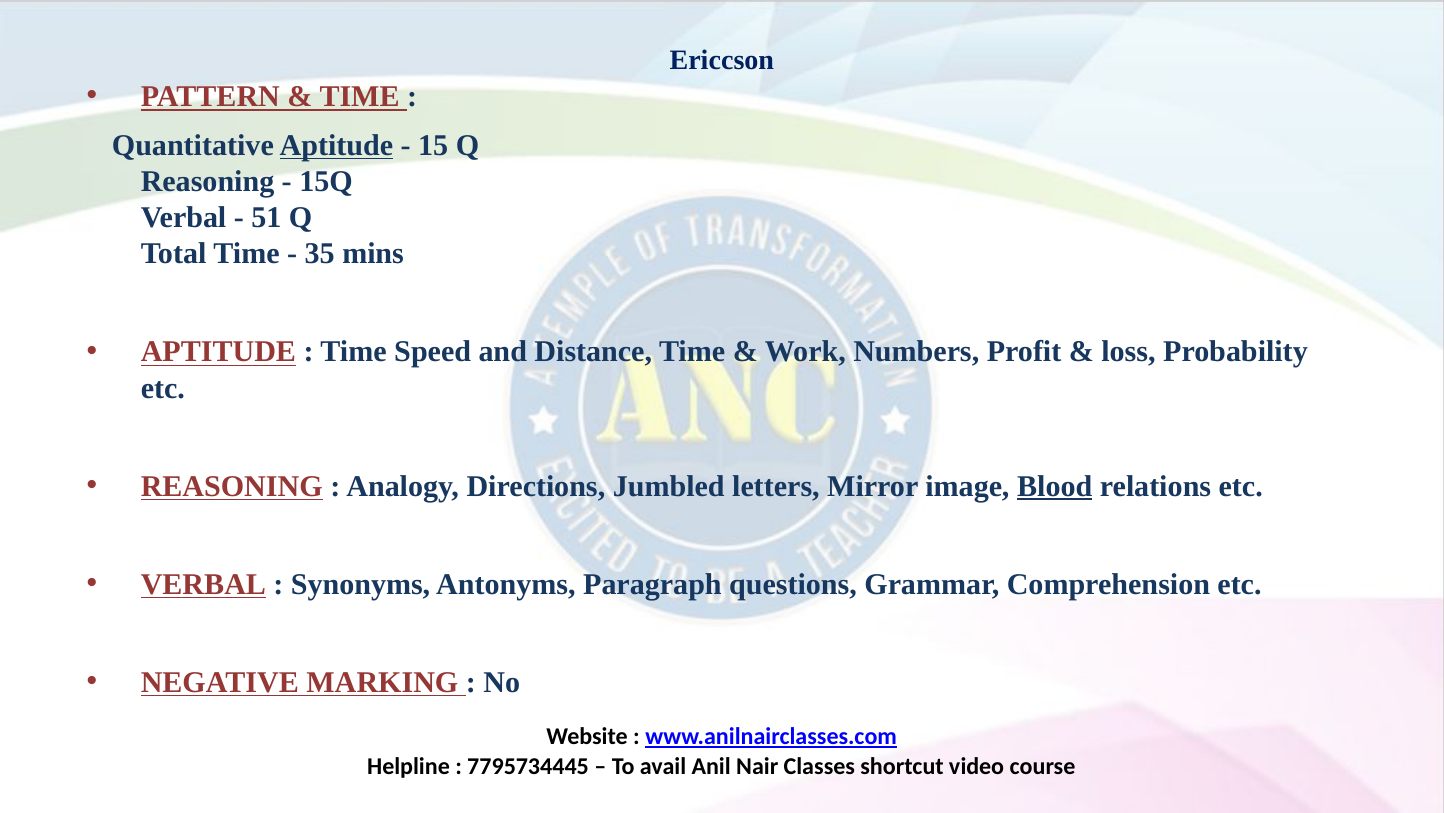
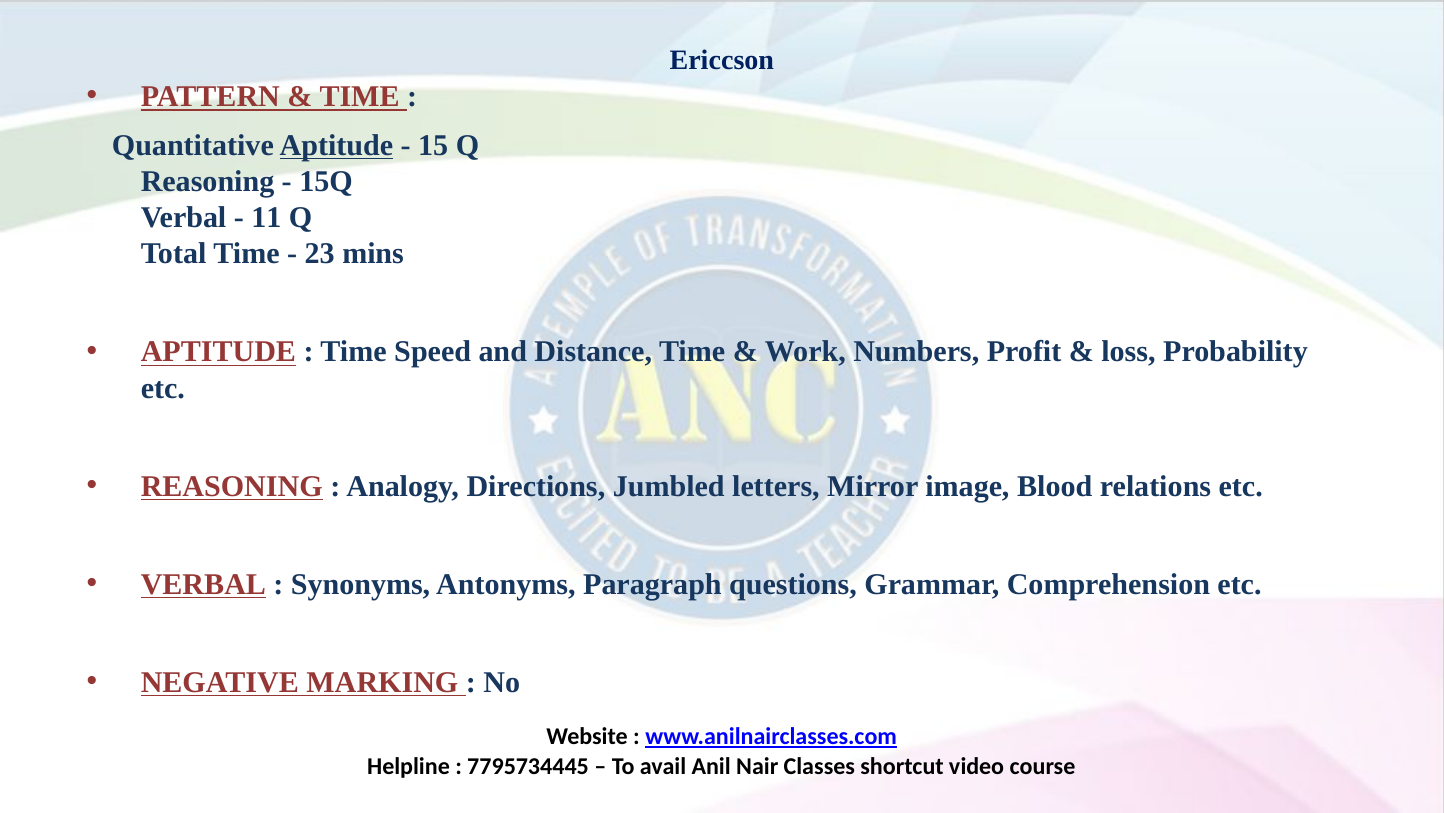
51: 51 -> 11 (266, 218)
35: 35 -> 23 (320, 254)
Blood underline: present -> none (1055, 486)
